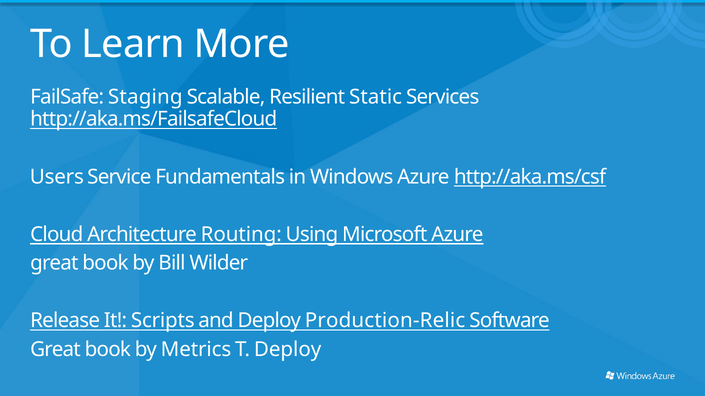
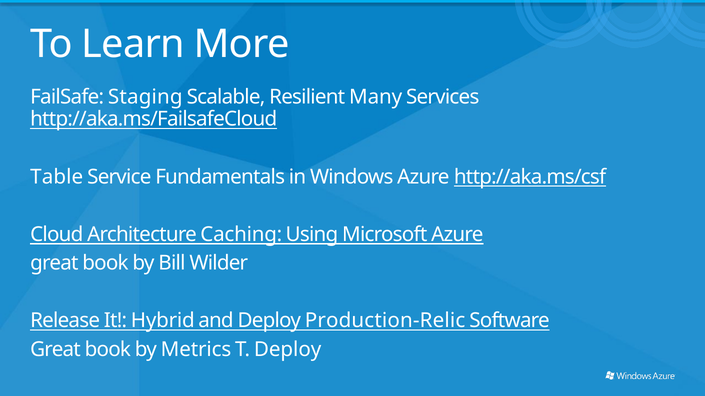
Static: Static -> Many (376, 97)
Users: Users -> Table (57, 177)
Routing: Routing -> Caching (241, 235)
Scripts: Scripts -> Hybrid (163, 321)
